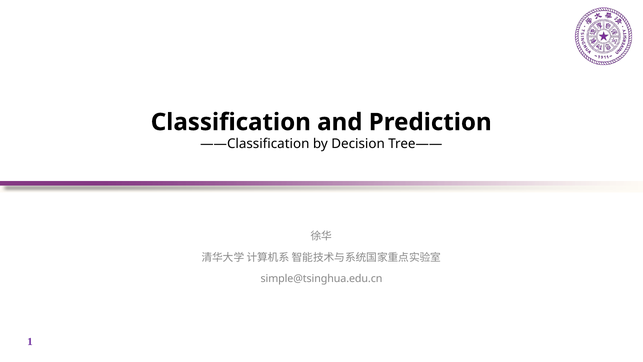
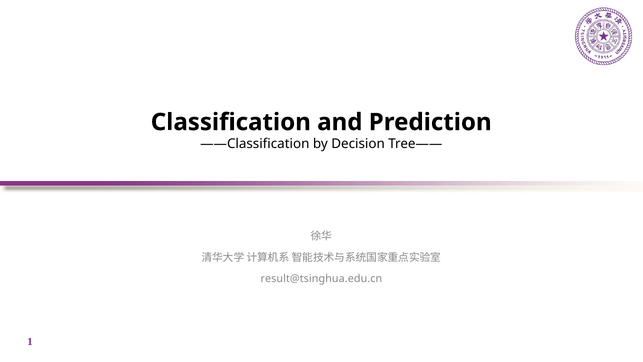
simple@tsinghua.edu.cn: simple@tsinghua.edu.cn -> result@tsinghua.edu.cn (321, 279)
